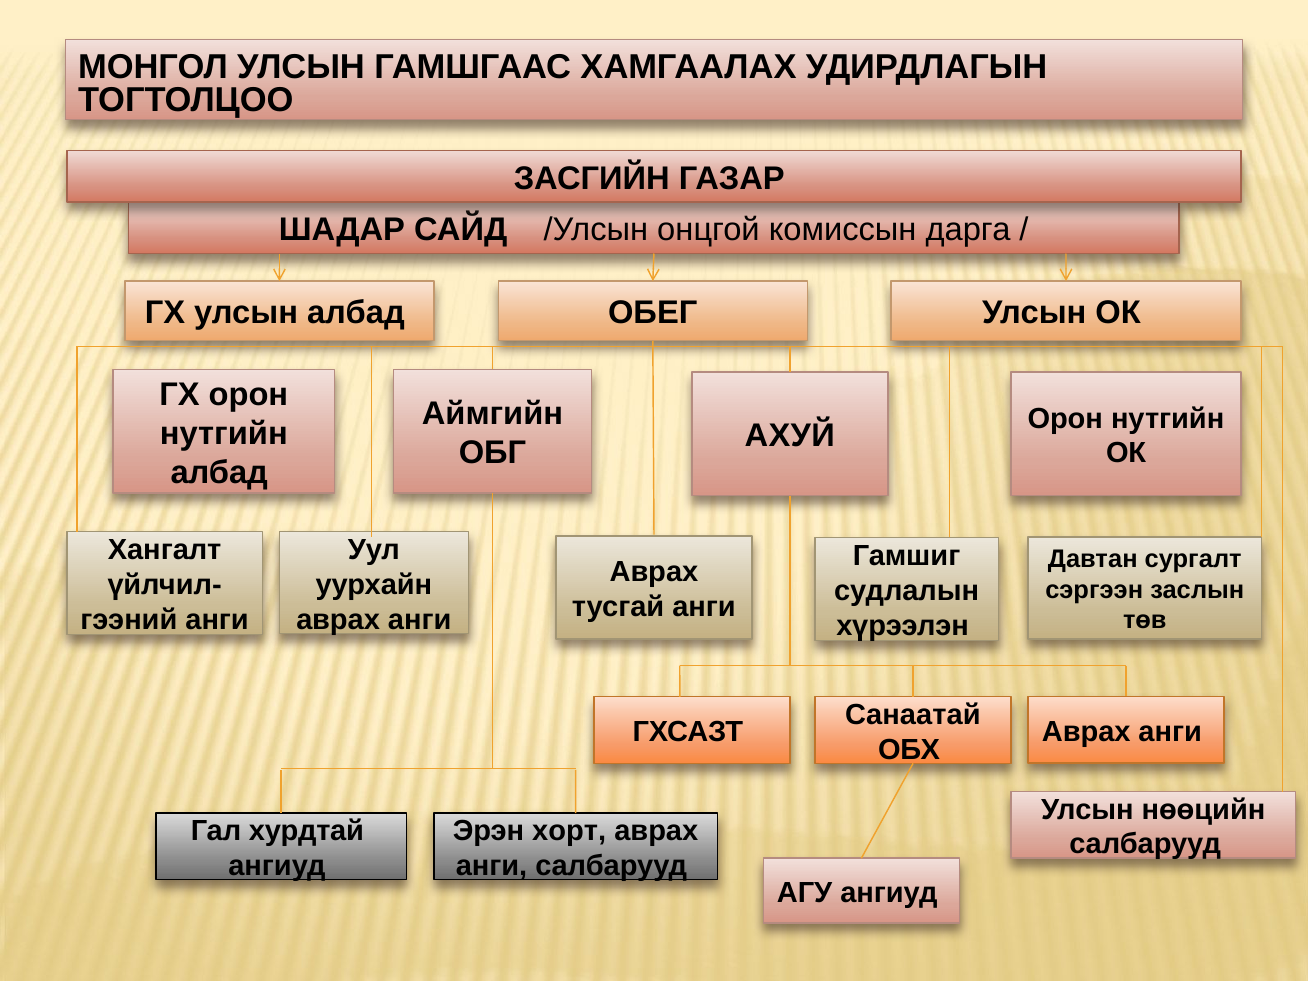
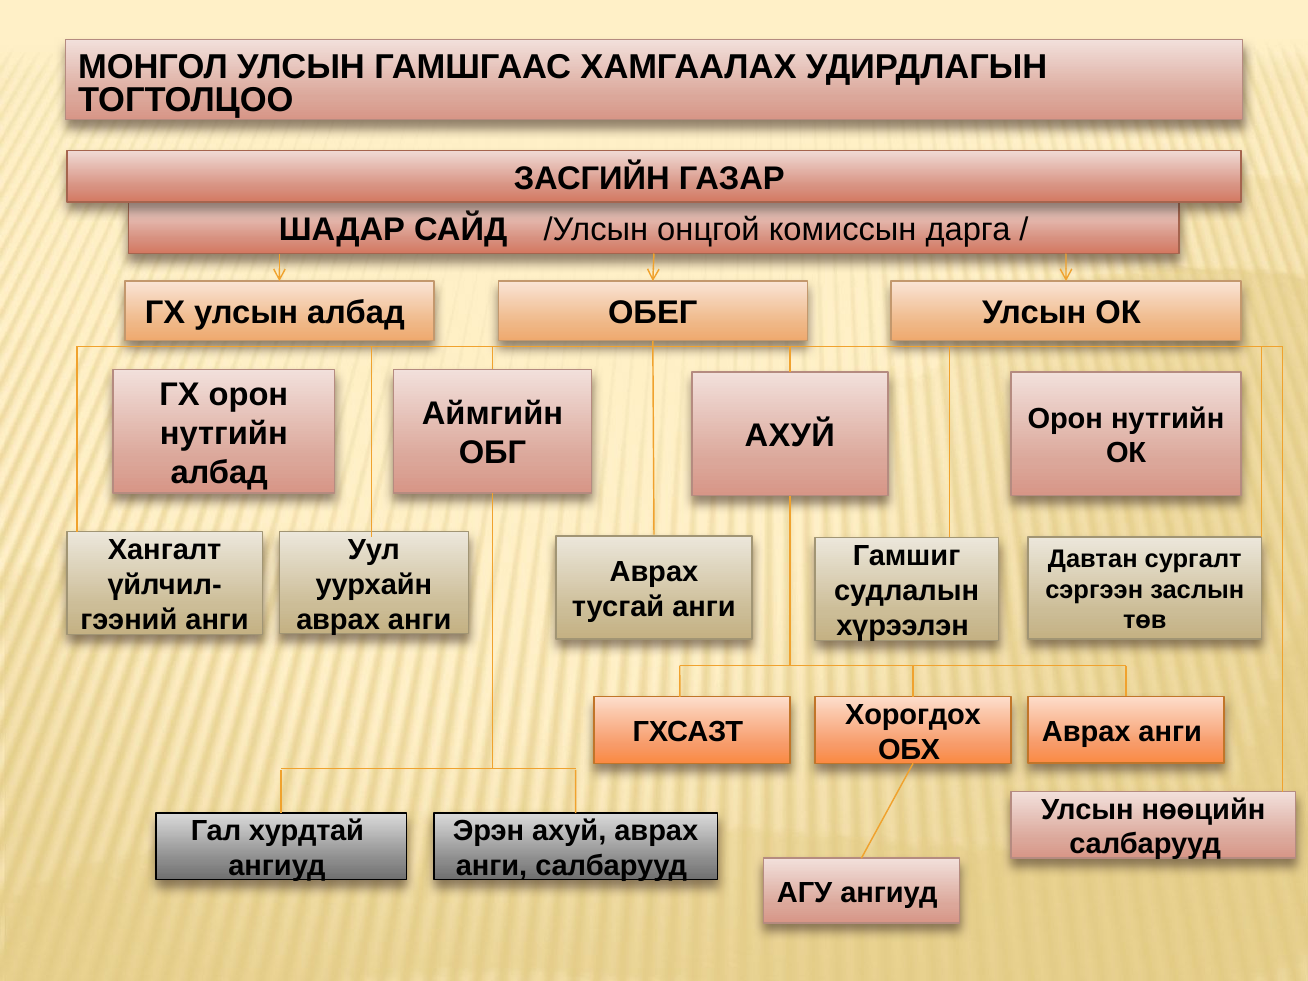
Санаатай: Санаатай -> Хорогдох (913, 715)
Эрэн хорт: хорт -> ахуй (569, 831)
